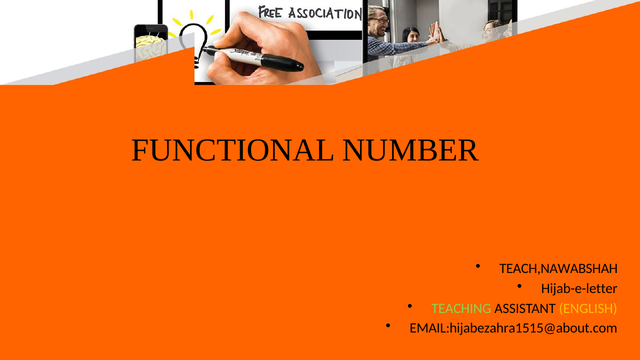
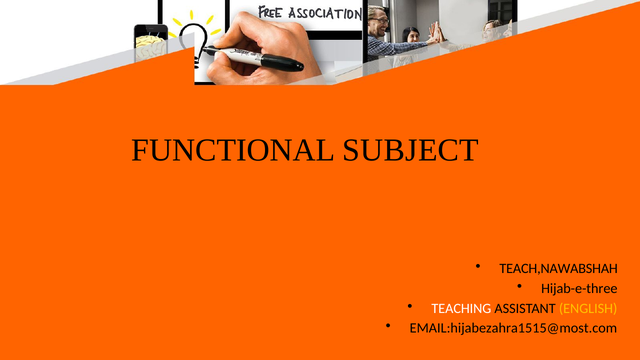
NUMBER: NUMBER -> SUBJECT (411, 150)
Hijab-e-letter: Hijab-e-letter -> Hijab-e-three (579, 289)
TEACHING colour: light green -> white (461, 308)
EMAIL:hijabezahra1515@about.com: EMAIL:hijabezahra1515@about.com -> EMAIL:hijabezahra1515@most.com (513, 328)
